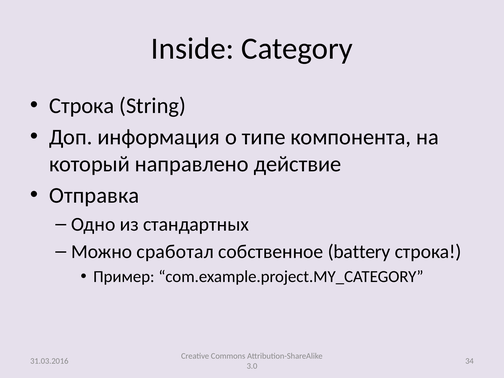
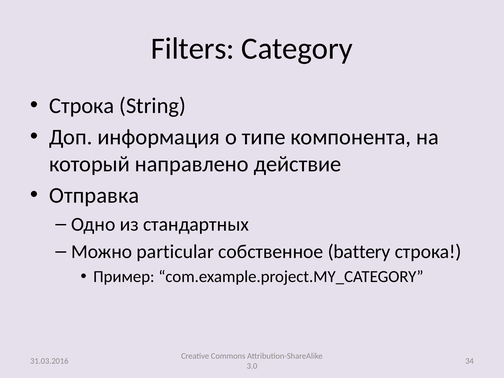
Inside: Inside -> Filters (193, 49)
сработал: сработал -> particular (175, 252)
